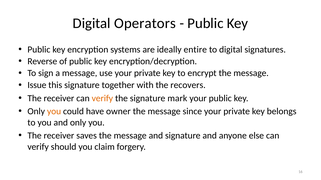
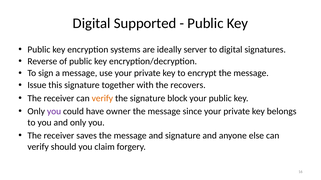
Operators: Operators -> Supported (145, 23)
entire: entire -> server (195, 50)
mark: mark -> block (177, 99)
you colour: orange -> purple (54, 112)
